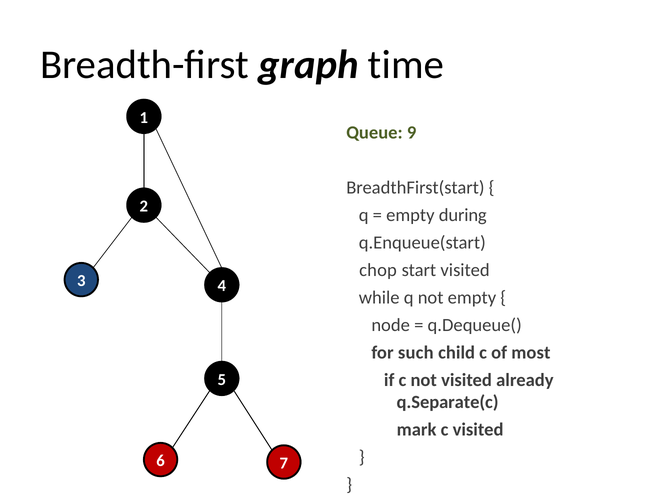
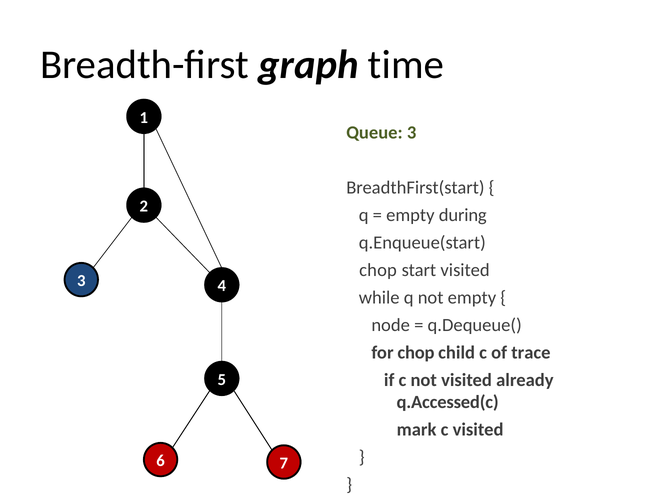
Queue 9: 9 -> 3 (412, 133)
for such: such -> chop (416, 353)
most: most -> trace (531, 353)
q.Separate(c: q.Separate(c -> q.Accessed(c (448, 402)
